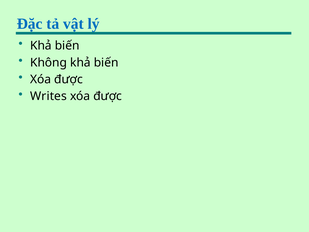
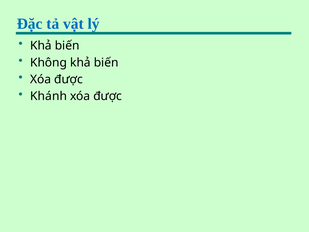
Writes: Writes -> Khánh (49, 96)
